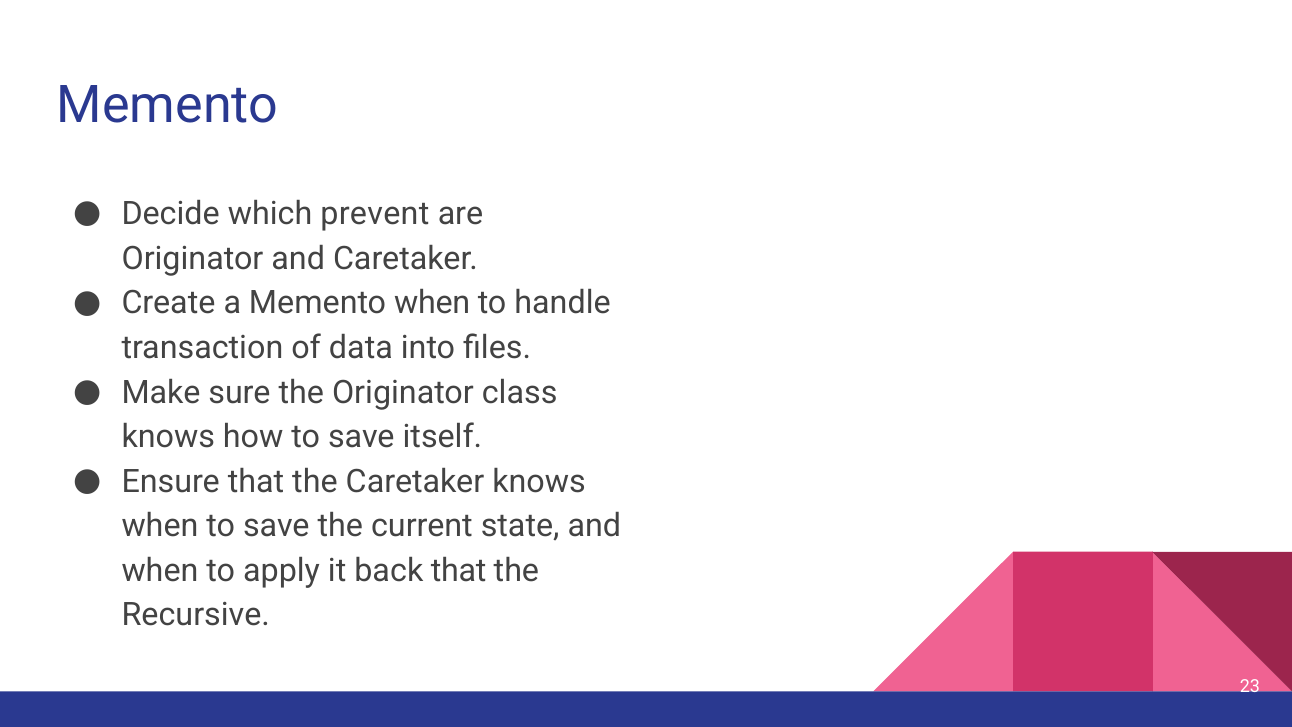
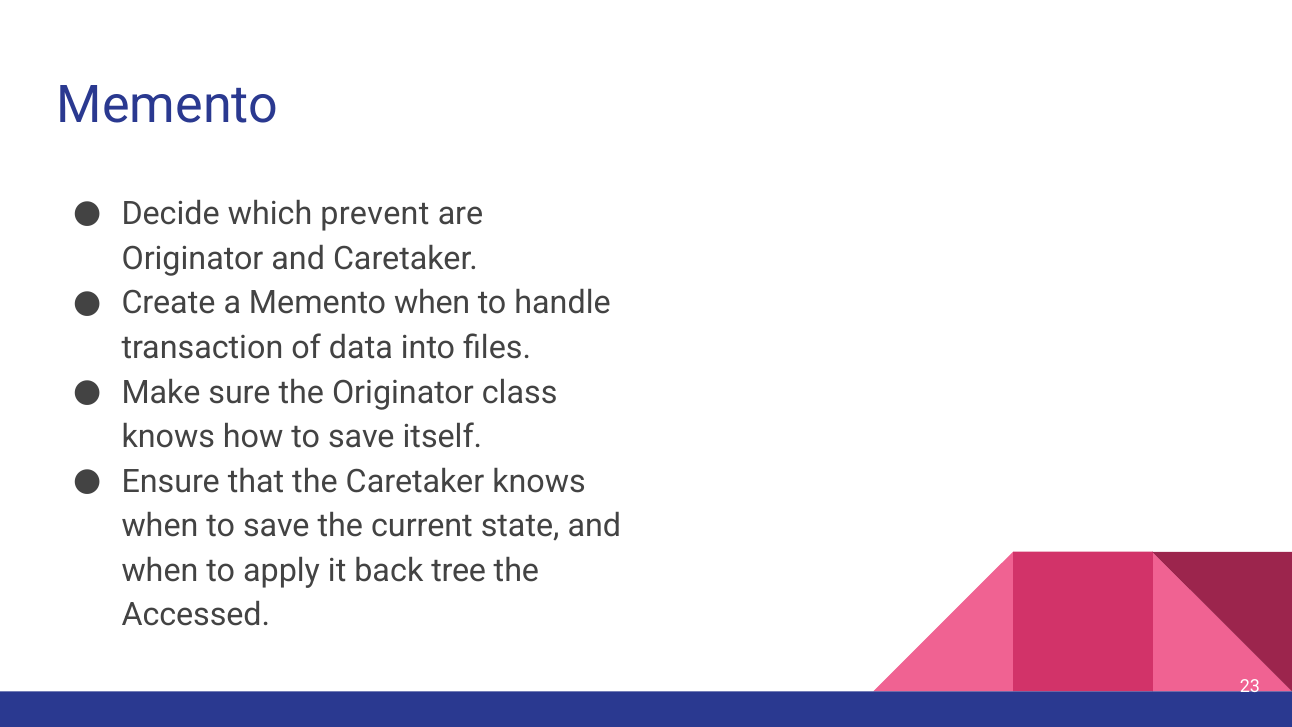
back that: that -> tree (459, 571)
Recursive: Recursive -> Accessed (196, 615)
